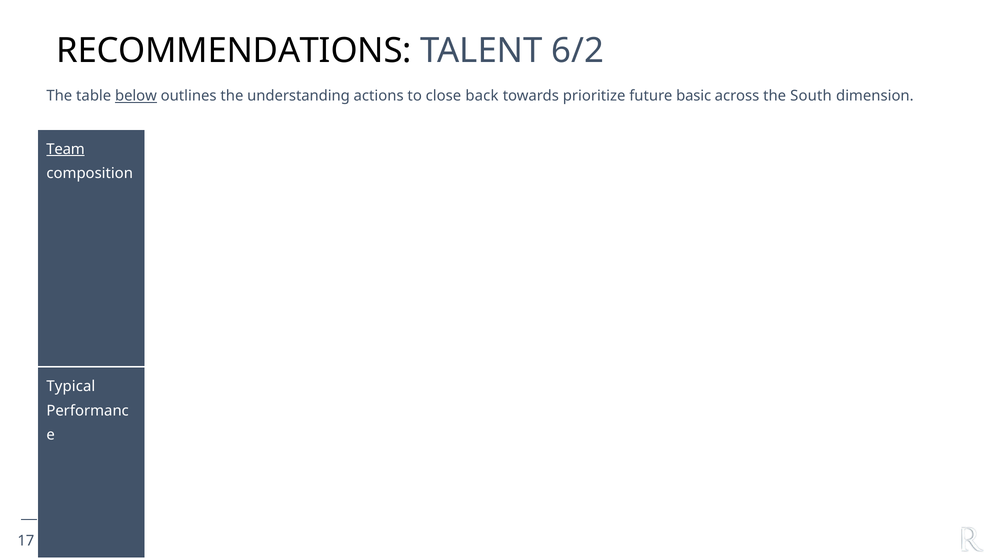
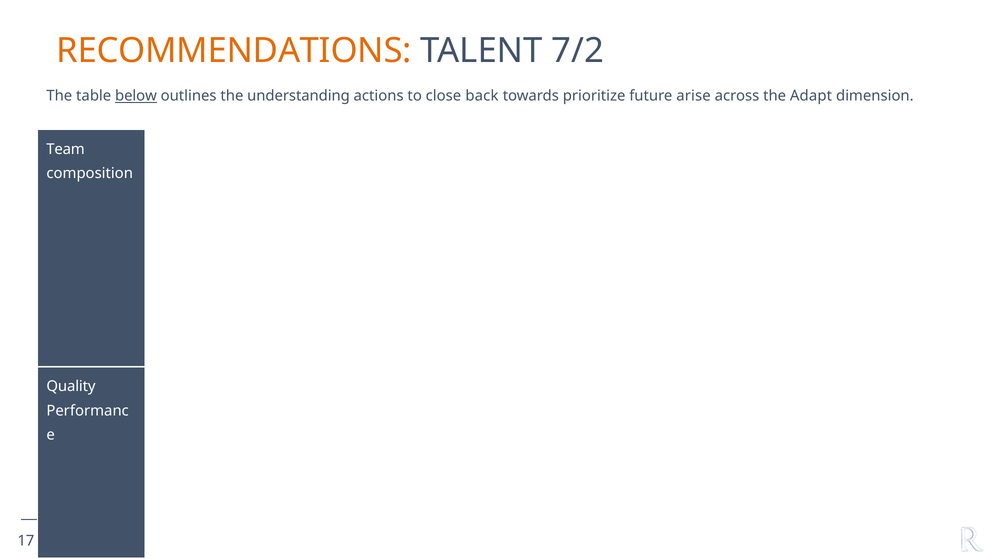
RECOMMENDATIONS colour: black -> orange (234, 51)
6/2: 6/2 -> 7/2 (578, 51)
basic: basic -> arise (693, 96)
South: South -> Adapt (811, 96)
Team underline: present -> none (66, 149)
Typical: Typical -> Quality (71, 386)
